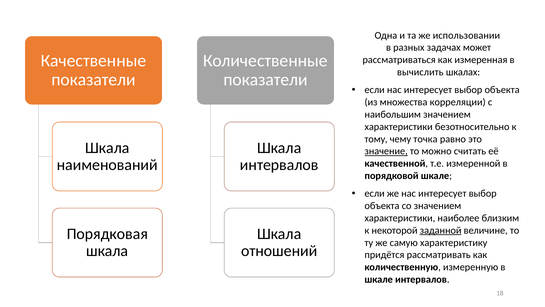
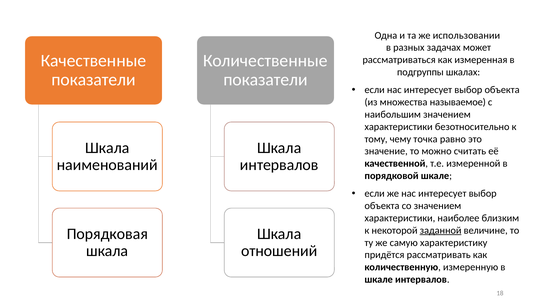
вычислить: вычислить -> подгруппы (420, 72)
корреляции: корреляции -> называемое (458, 102)
значение underline: present -> none (386, 151)
